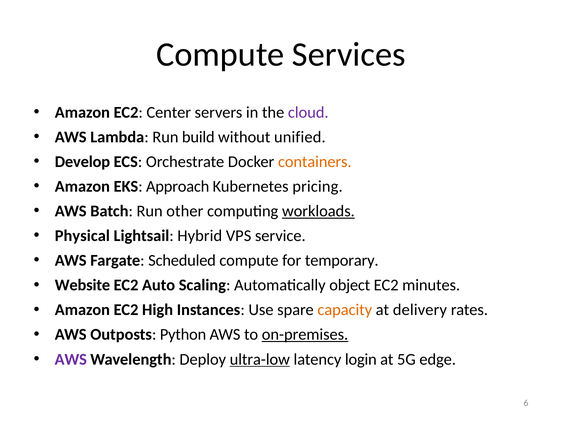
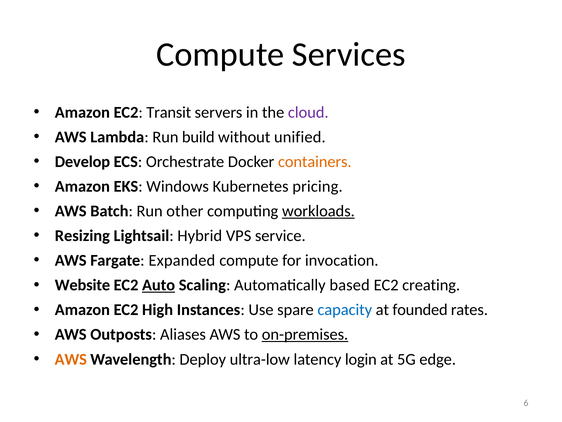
Center: Center -> Transit (169, 112)
Approach: Approach -> Windows (178, 186)
Physical: Physical -> Resizing (82, 235)
Scheduled: Scheduled -> Expanded (182, 260)
temporary: temporary -> invocation (342, 260)
Auto underline: none -> present (159, 285)
object: object -> based (350, 285)
minutes: minutes -> creating (431, 285)
capacity colour: orange -> blue (345, 310)
delivery: delivery -> founded (420, 310)
Python: Python -> Aliases (183, 334)
AWS colour: purple -> orange (71, 359)
ultra-low underline: present -> none (260, 359)
